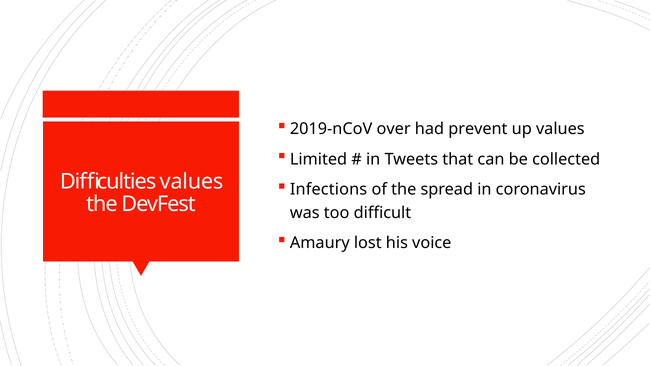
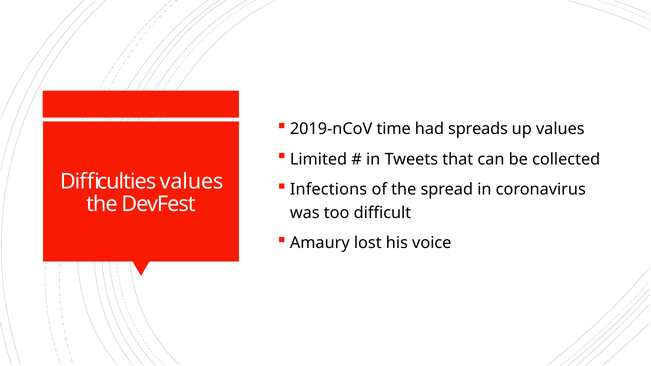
over: over -> time (394, 129)
prevent: prevent -> spreads (478, 129)
